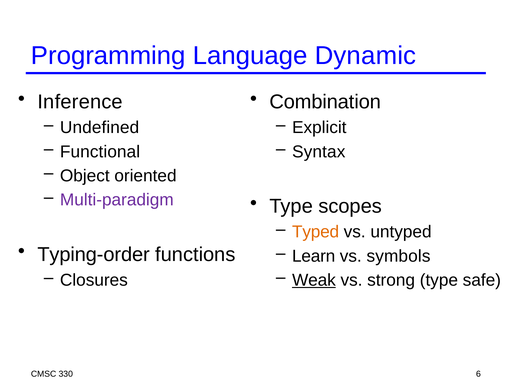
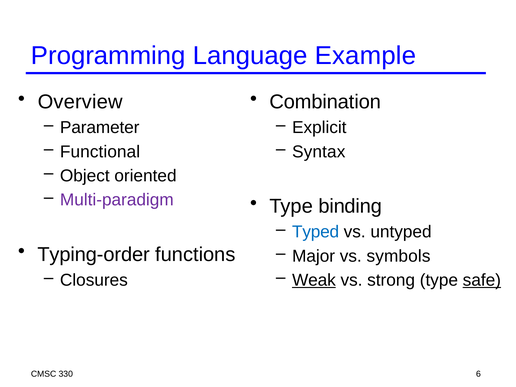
Dynamic: Dynamic -> Example (365, 56)
Inference: Inference -> Overview (80, 102)
Undefined: Undefined -> Parameter (100, 128)
scopes: scopes -> binding (350, 206)
Typed colour: orange -> blue (316, 232)
Learn: Learn -> Major (314, 256)
safe underline: none -> present (482, 280)
